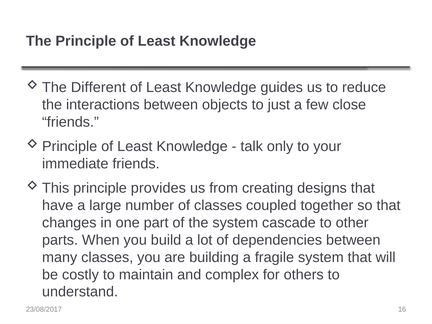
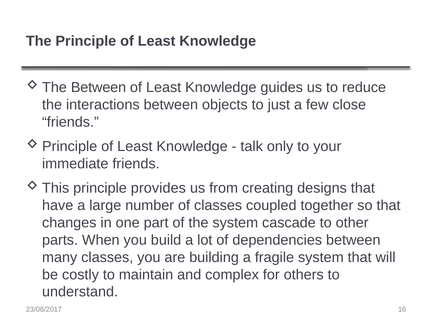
Different: Different -> Between (98, 87)
